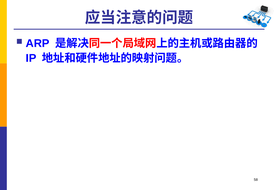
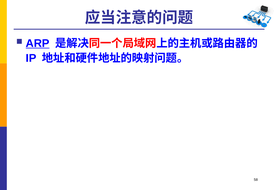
ARP underline: none -> present (38, 43)
